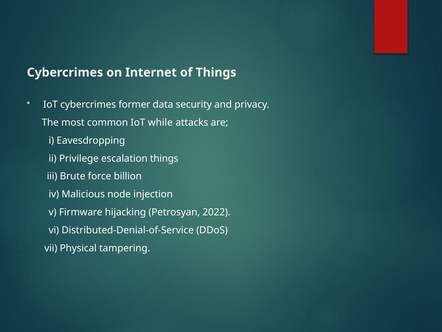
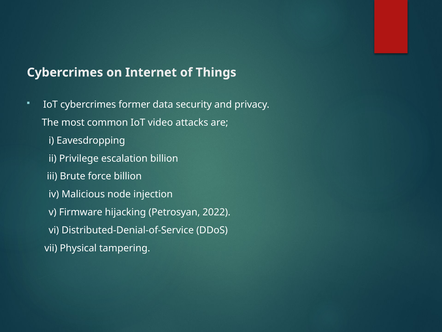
while: while -> video (160, 122)
escalation things: things -> billion (164, 158)
